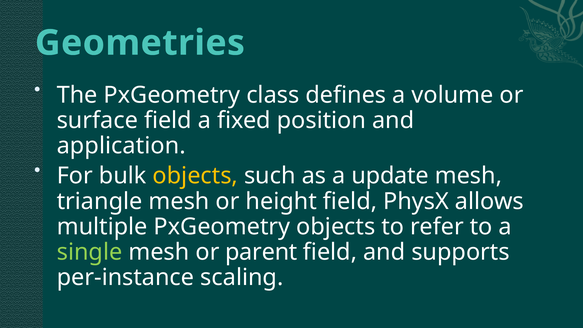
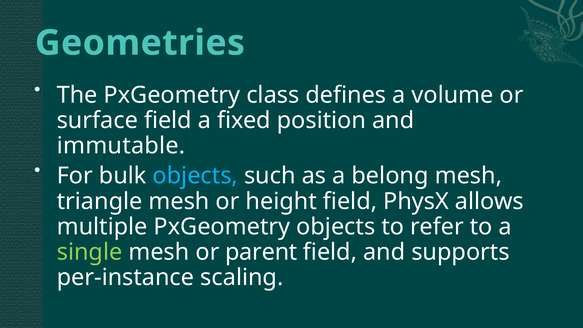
application: application -> immutable (121, 146)
objects colour: yellow -> light blue (195, 176)
update: update -> belong (390, 176)
